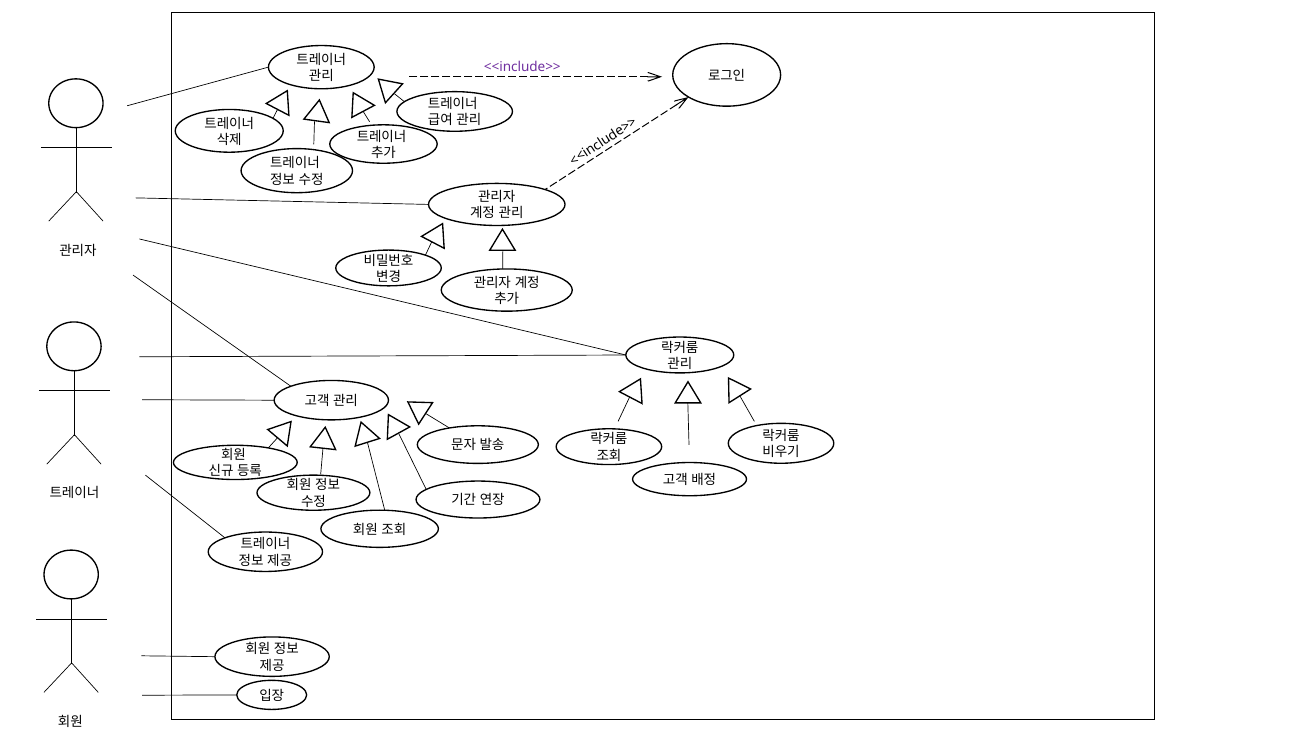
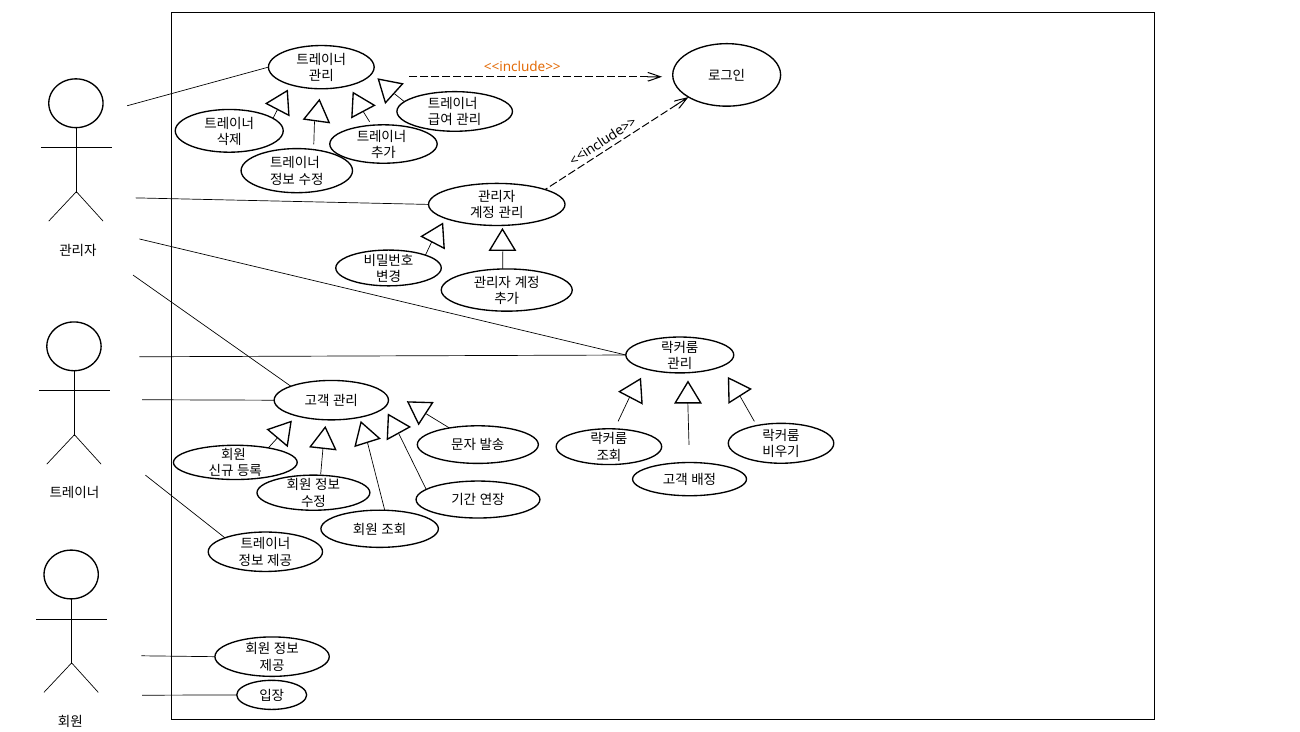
<<include>> colour: purple -> orange (522, 67)
